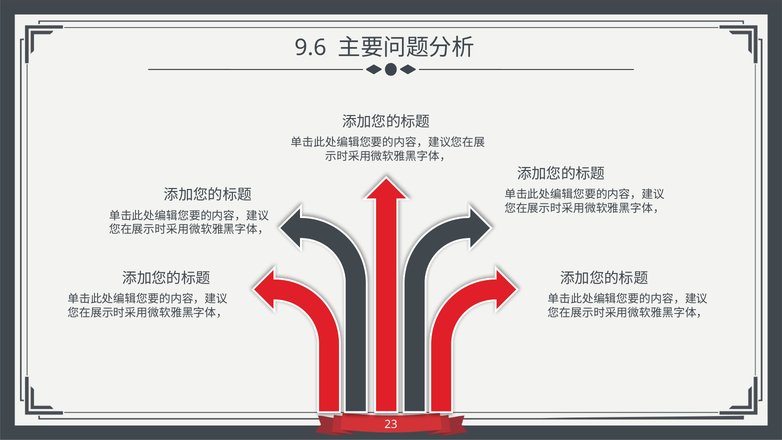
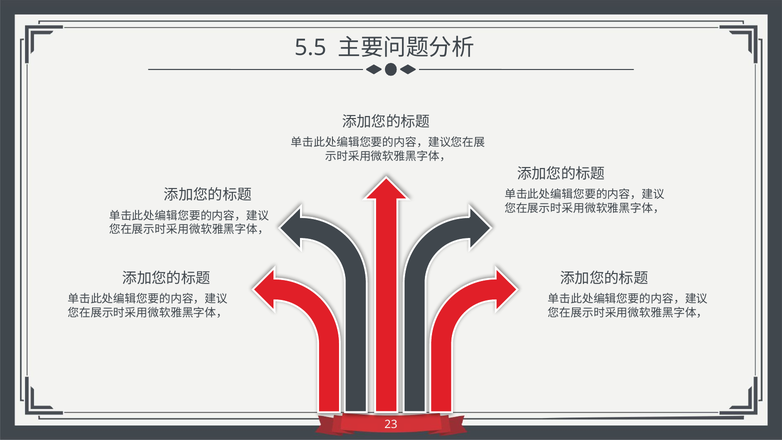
9.6: 9.6 -> 5.5 (310, 48)
